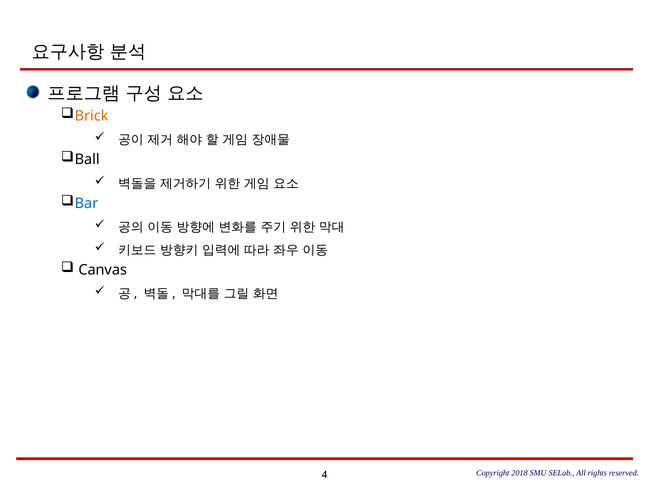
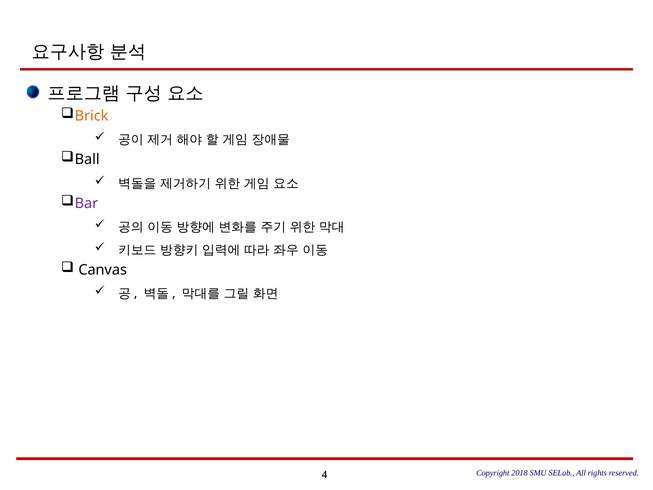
Bar colour: blue -> purple (86, 203)
